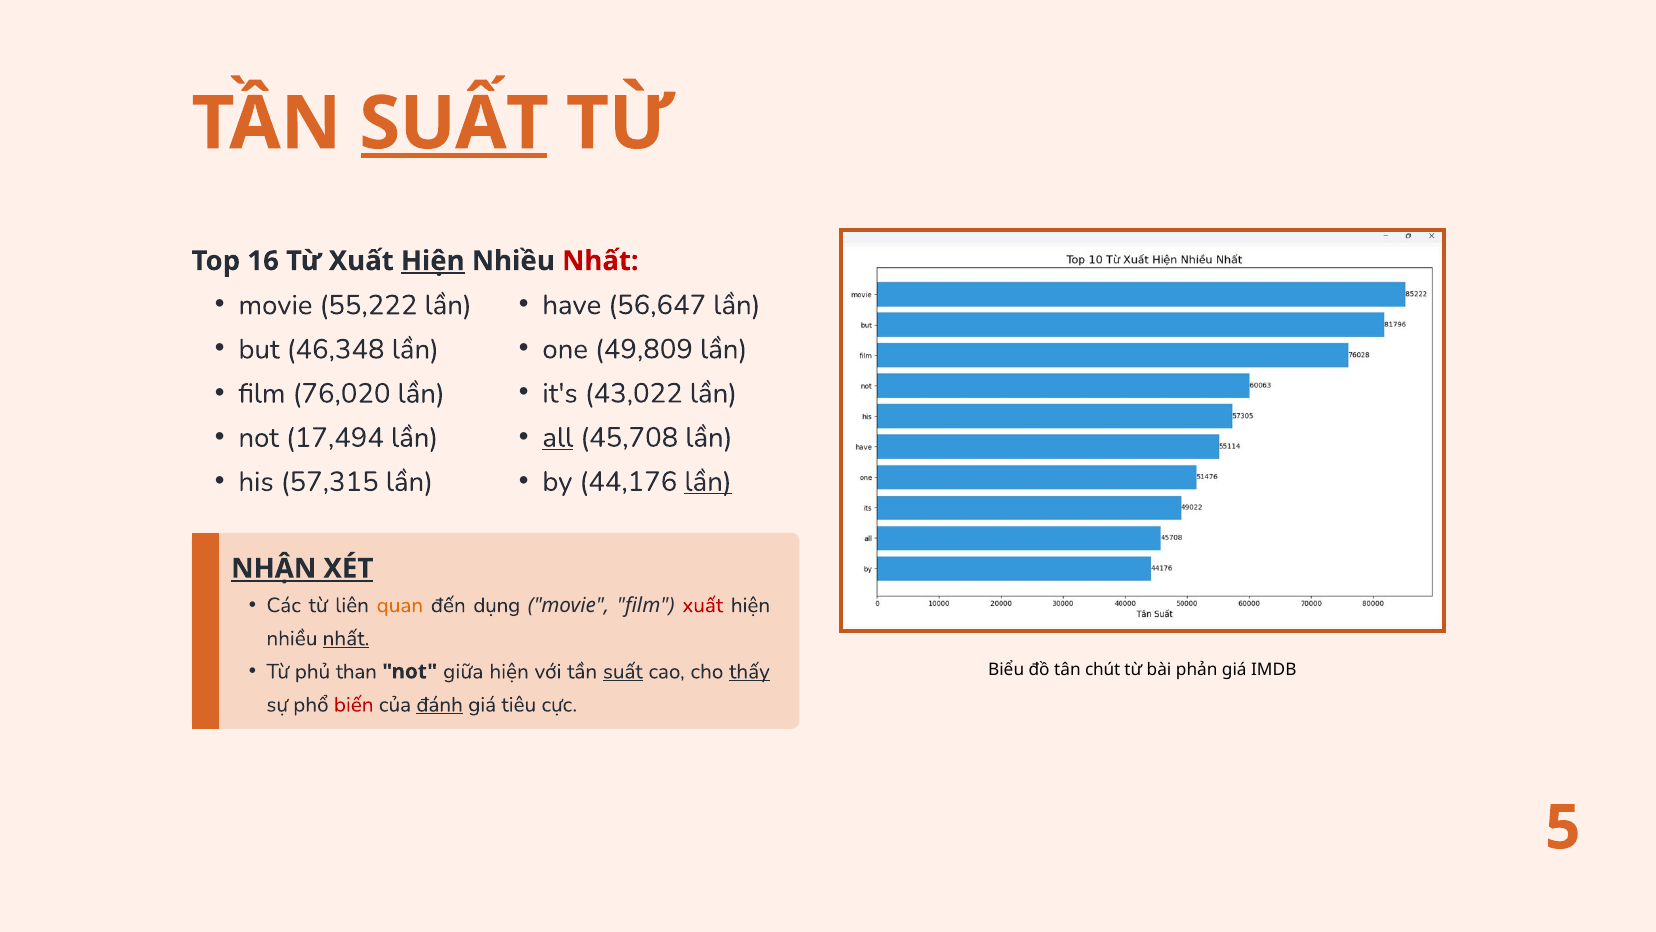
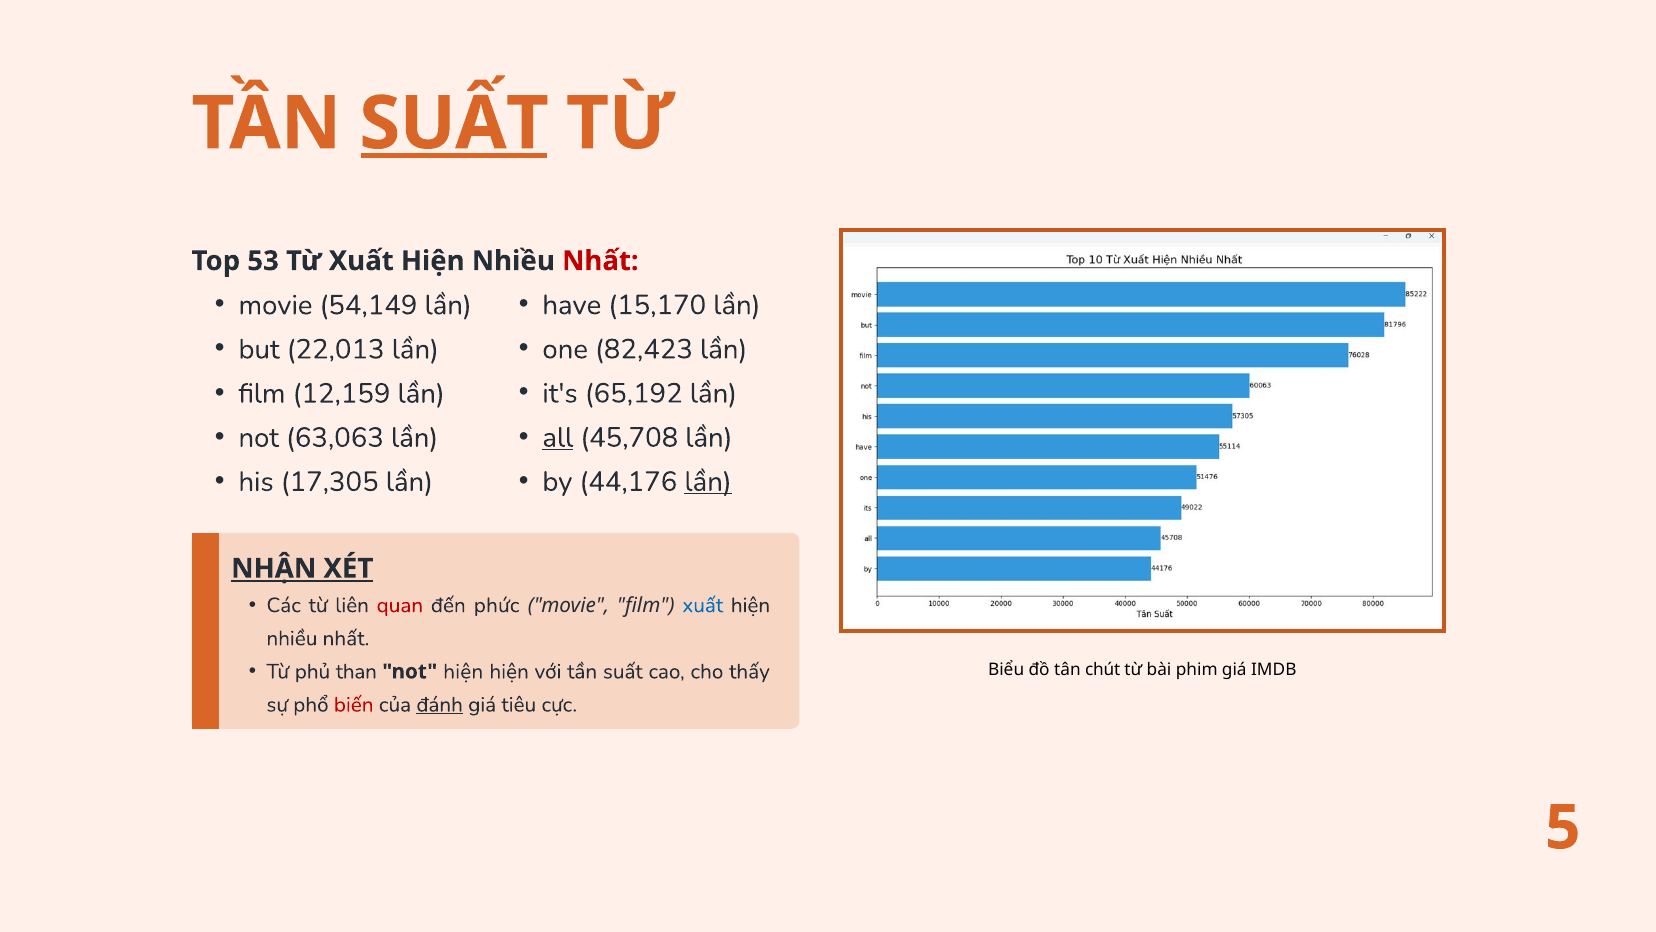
16: 16 -> 53 (263, 261)
Hiện underline: present -> none (433, 261)
56,647: 56,647 -> 15,170 (657, 305)
55,222: 55,222 -> 54,149 (368, 305)
49,809: 49,809 -> 82,423 (644, 349)
46,348: 46,348 -> 22,013 (336, 349)
43,022: 43,022 -> 65,192 (634, 393)
76,020: 76,020 -> 12,159 (342, 393)
17,494: 17,494 -> 63,063 (335, 437)
57,315: 57,315 -> 17,305 (330, 482)
quan colour: orange -> red (400, 605)
dụng: dụng -> phức (497, 605)
xuất colour: red -> blue (703, 605)
nhất underline: present -> none (346, 638)
not giữa: giữa -> hiện (463, 671)
suất underline: present -> none (623, 671)
thấy underline: present -> none (749, 671)
phản: phản -> phim (1197, 670)
